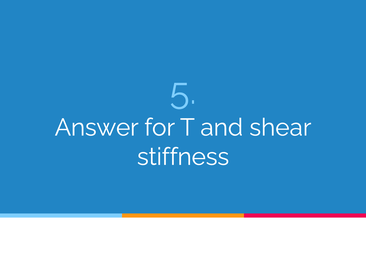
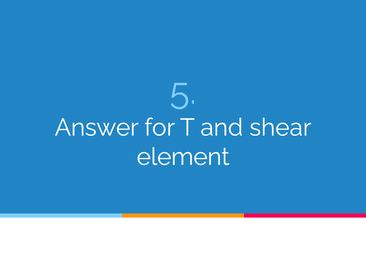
stiffness: stiffness -> element (183, 157)
